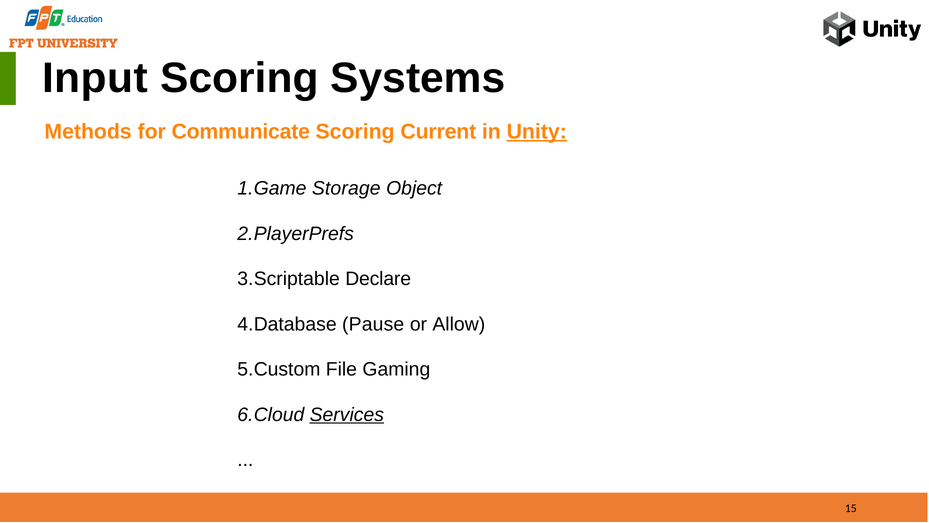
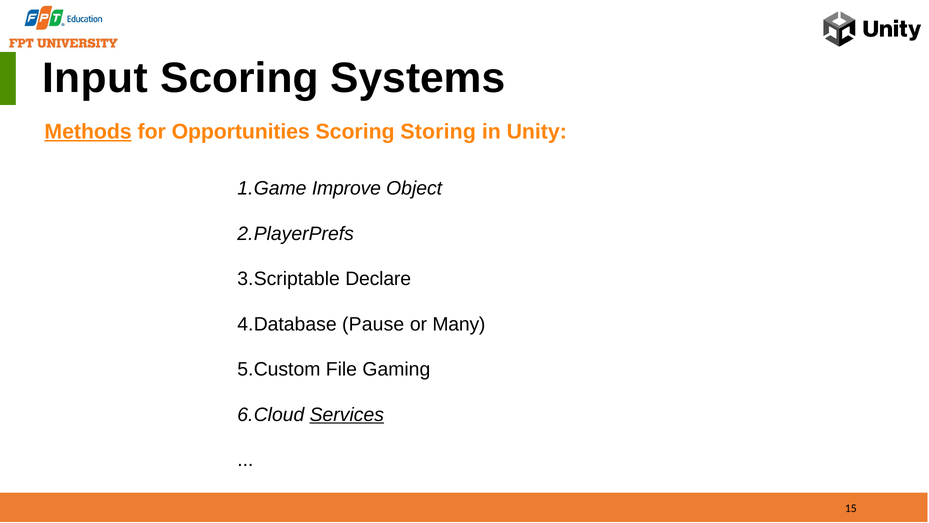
Methods underline: none -> present (88, 131)
Communicate: Communicate -> Opportunities (241, 131)
Current: Current -> Storing (438, 131)
Unity underline: present -> none (537, 131)
Storage: Storage -> Improve (346, 188)
Allow: Allow -> Many (459, 324)
